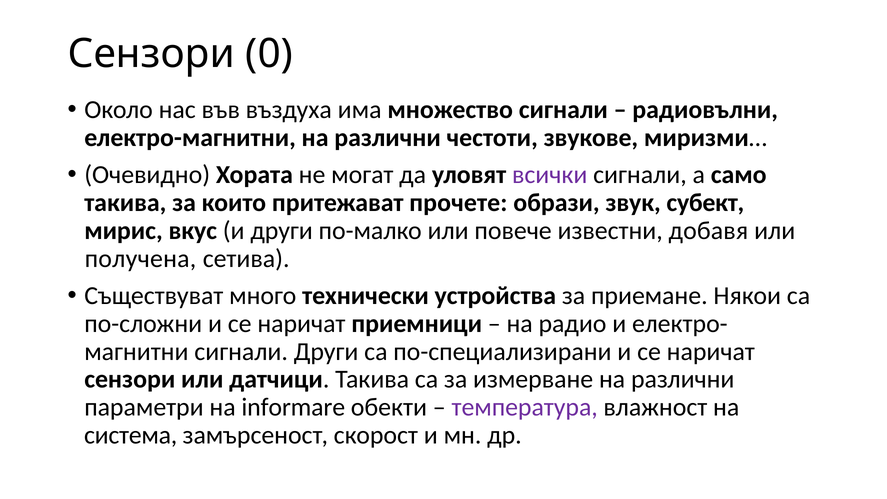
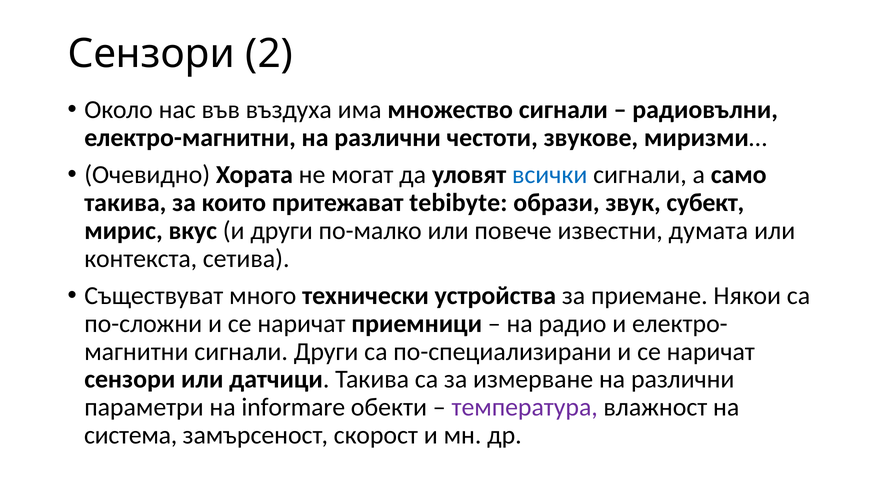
0: 0 -> 2 (269, 54)
всички colour: purple -> blue (550, 175)
прочете: прочете -> tebibyte (458, 203)
добавя: добавя -> думата (708, 231)
получена: получена -> контекста (141, 259)
